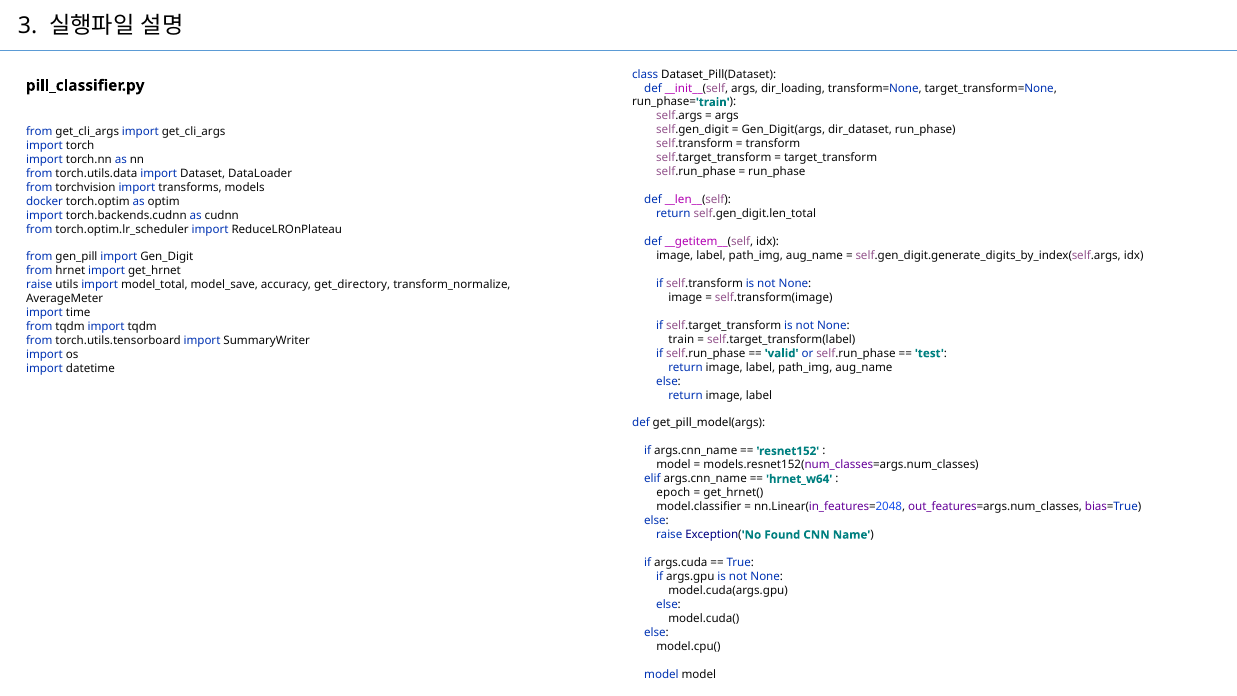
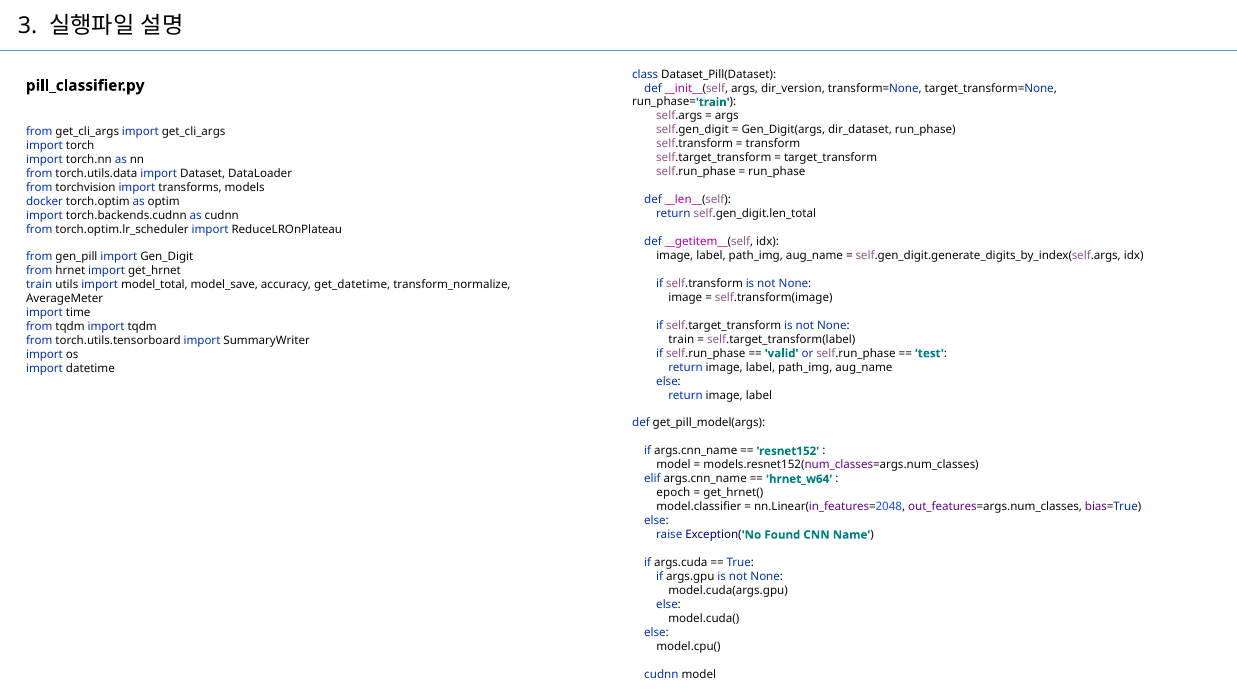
dir_loading: dir_loading -> dir_version (793, 88)
raise: raise -> train (39, 285)
get_directory: get_directory -> get_datetime (352, 285)
model: model -> cudnn (661, 674)
